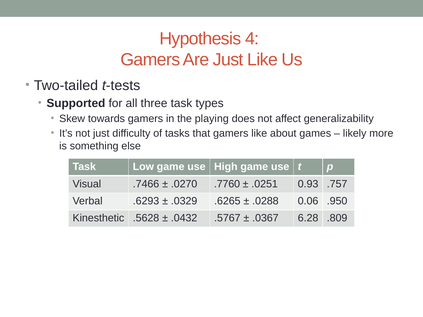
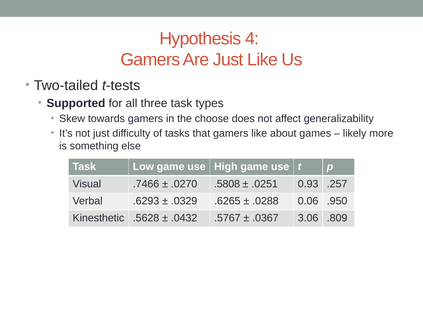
playing: playing -> choose (212, 119)
.7760: .7760 -> .5808 (227, 184)
.757: .757 -> .257 (337, 184)
6.28: 6.28 -> 3.06 (308, 218)
